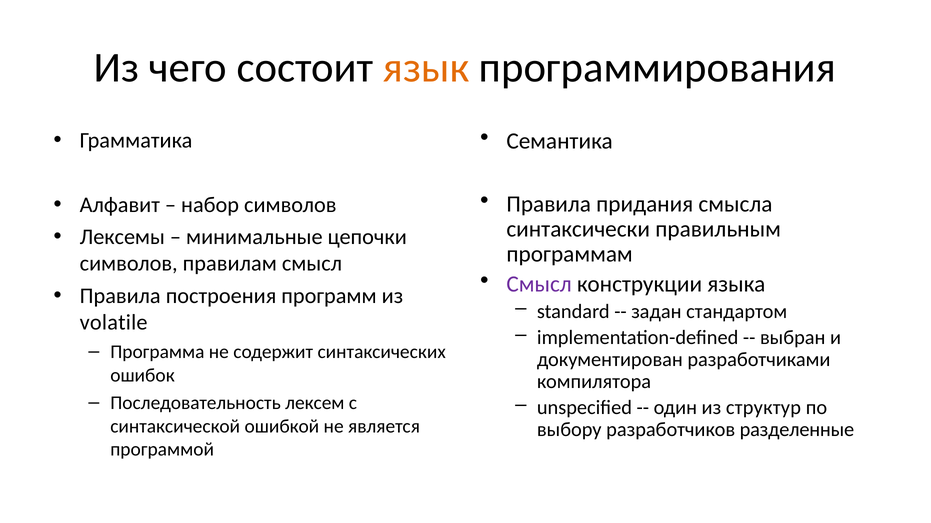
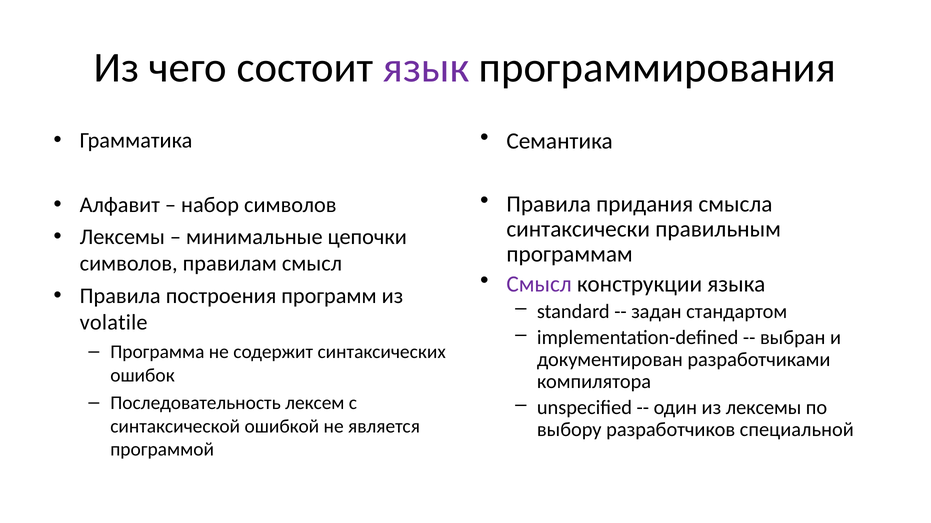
язык colour: orange -> purple (426, 68)
из структур: структур -> лексемы (764, 408)
разделенные: разделенные -> специальной (797, 430)
